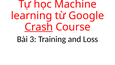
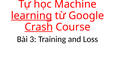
learning underline: none -> present (32, 16)
